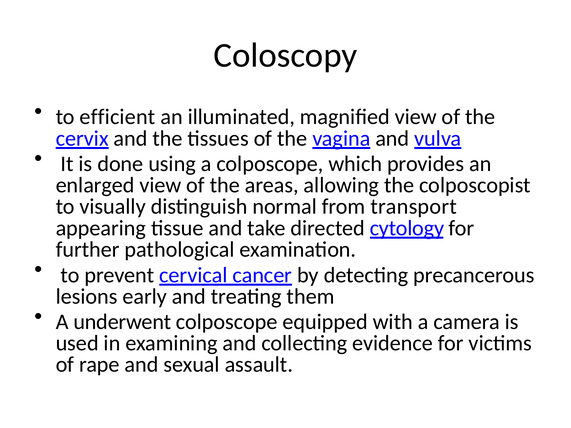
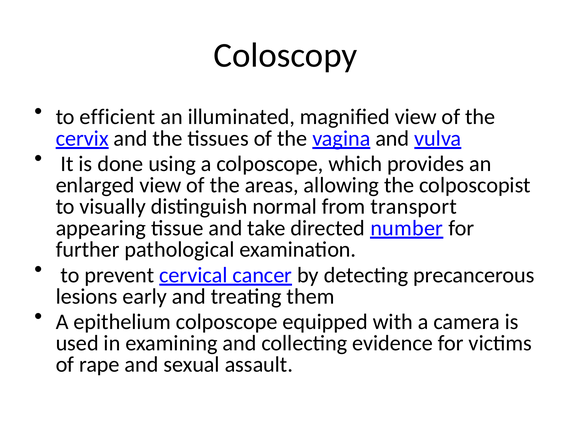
cytology: cytology -> number (407, 228)
underwent: underwent -> epithelium (122, 322)
